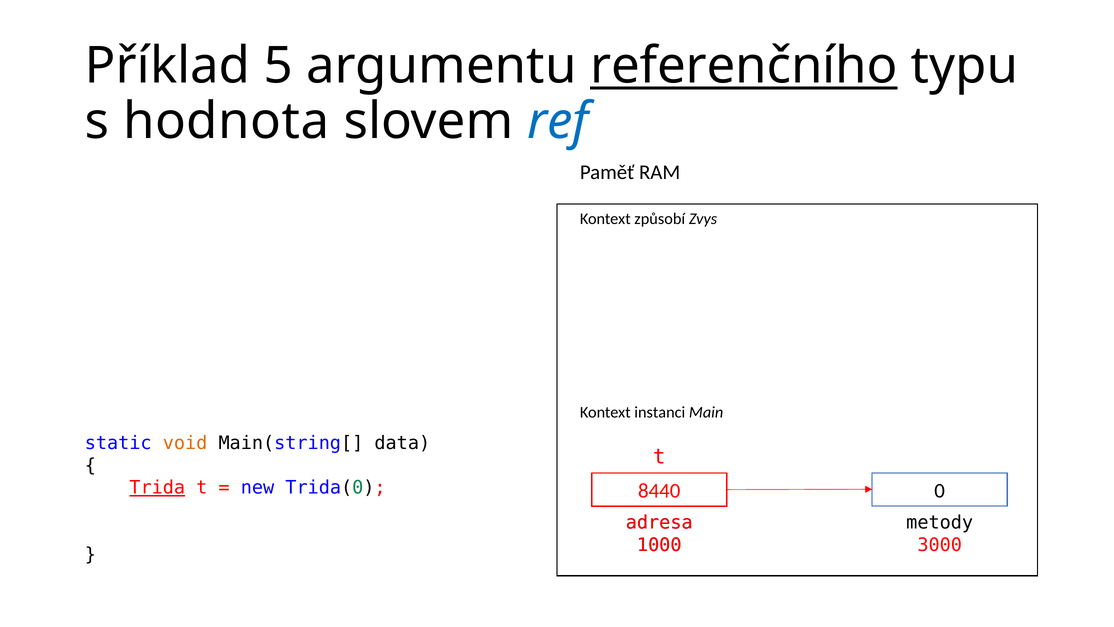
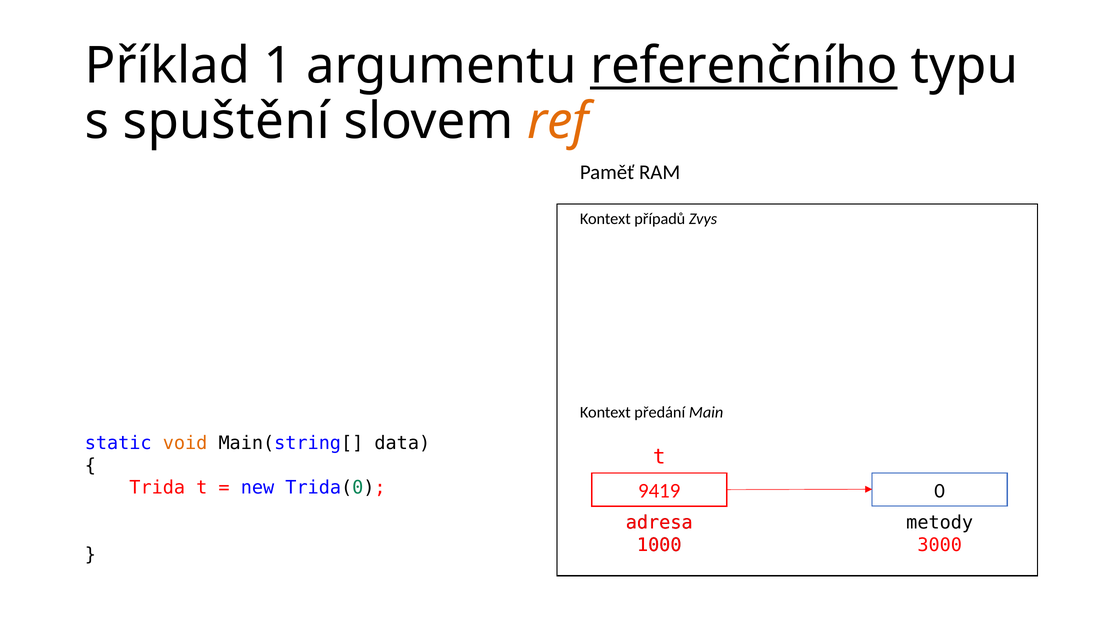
5: 5 -> 1 (278, 66)
hodnota: hodnota -> spuštění (226, 121)
ref colour: blue -> orange (558, 121)
způsobí: způsobí -> případů (660, 219)
instanci: instanci -> předání (660, 412)
Trida underline: present -> none (157, 487)
8440: 8440 -> 9419 (659, 491)
